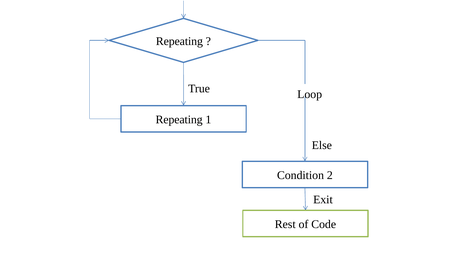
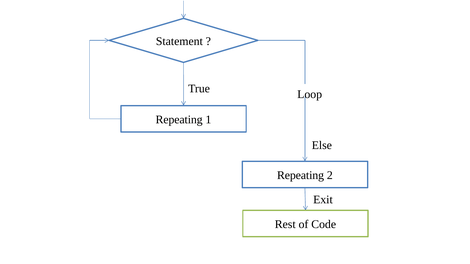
Repeating: Repeating -> Statement (179, 41)
Condition: Condition -> Repeating (301, 176)
